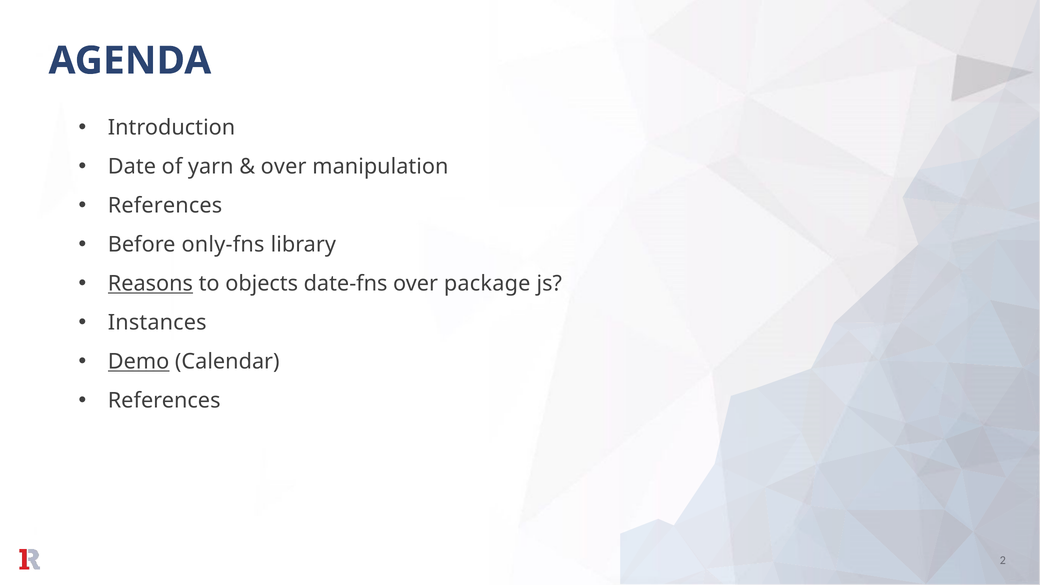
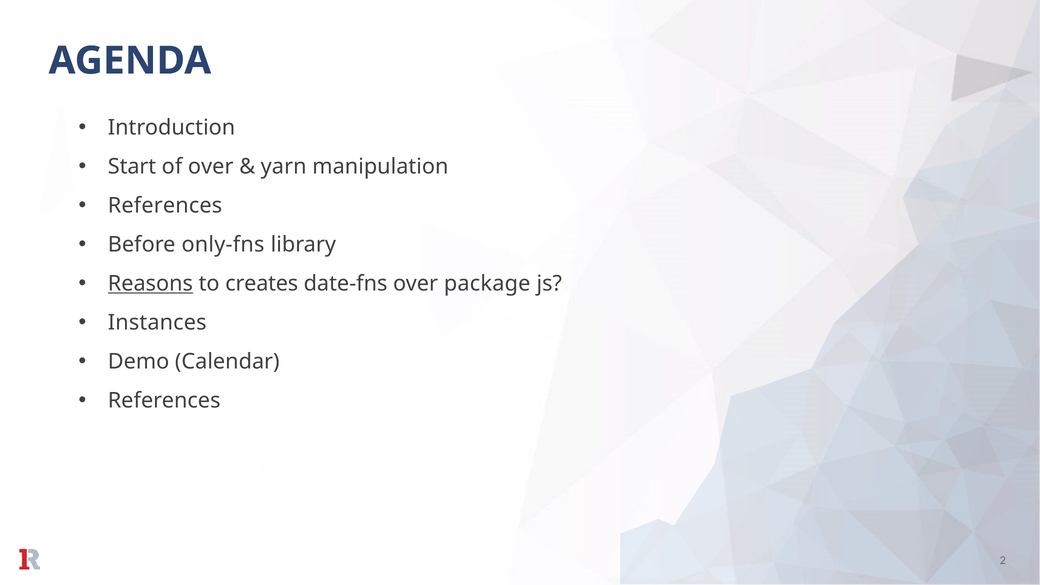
Date: Date -> Start (132, 167)
of yarn: yarn -> over (211, 167)
over: over -> yarn (284, 167)
objects: objects -> creates (262, 284)
Demo underline: present -> none (139, 362)
